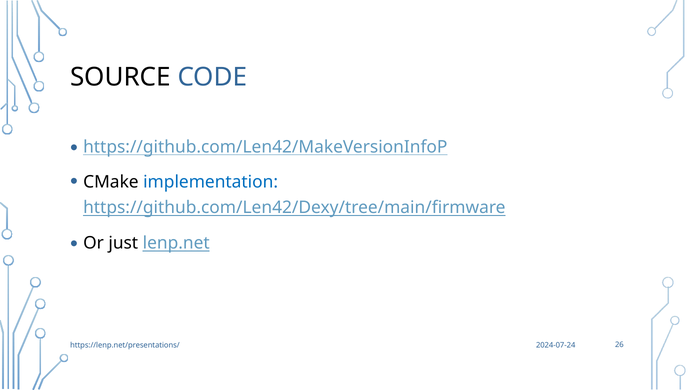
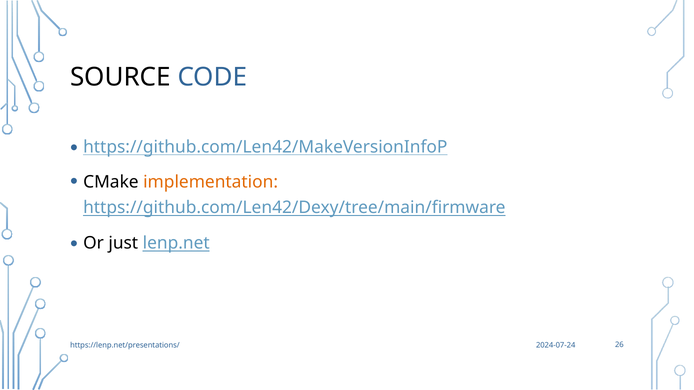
implementation colour: blue -> orange (211, 182)
